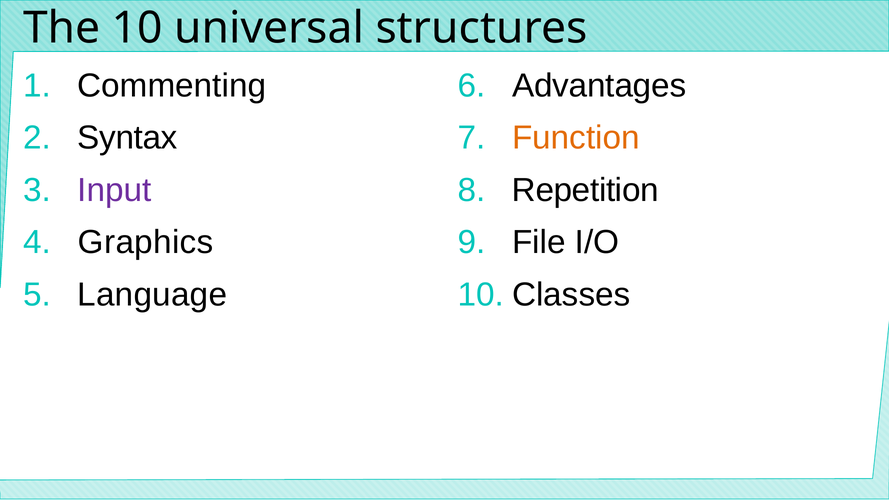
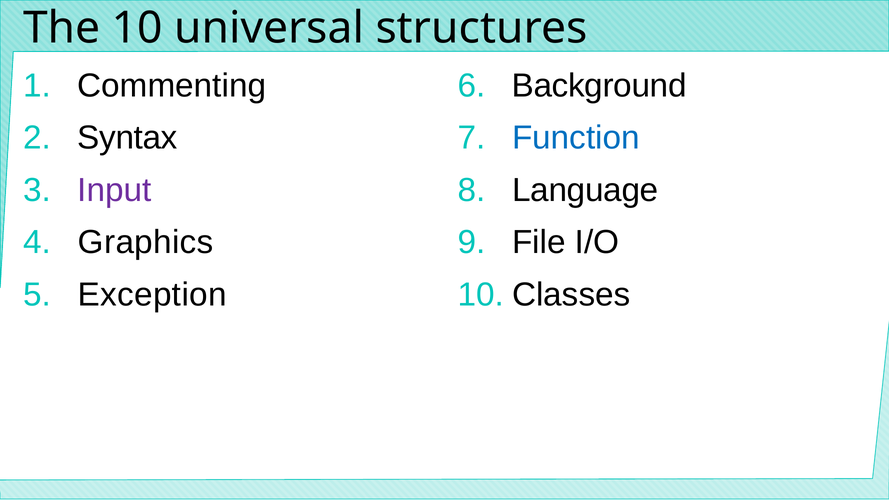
Advantages: Advantages -> Background (599, 86)
Function colour: orange -> blue (576, 138)
Repetition: Repetition -> Language (585, 190)
Language: Language -> Exception (152, 295)
